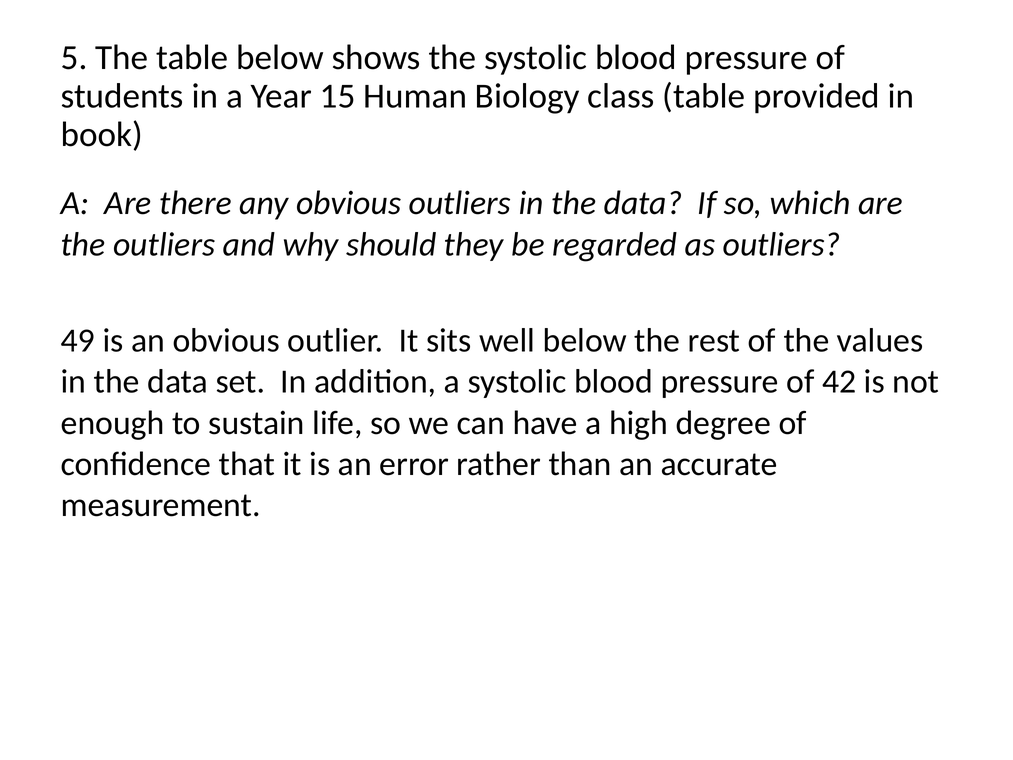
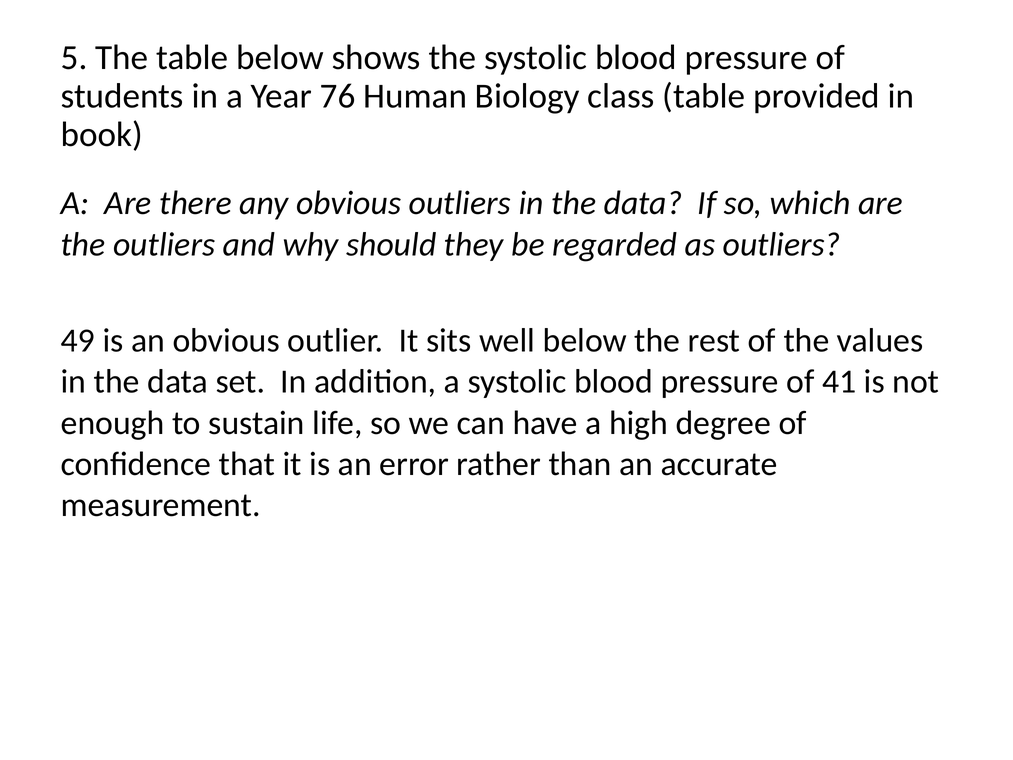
15: 15 -> 76 (338, 96)
42: 42 -> 41 (839, 382)
